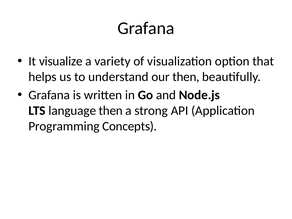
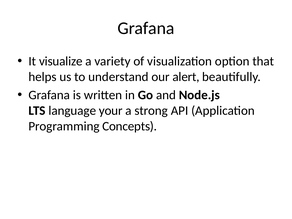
our then: then -> alert (186, 77)
language then: then -> your (111, 111)
